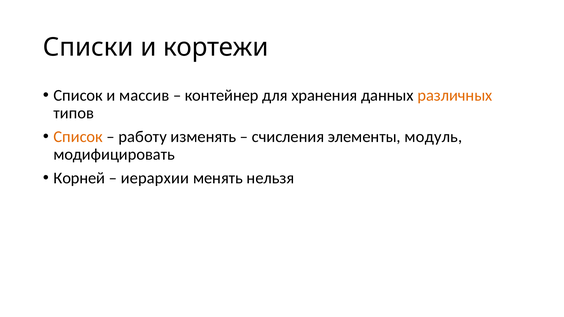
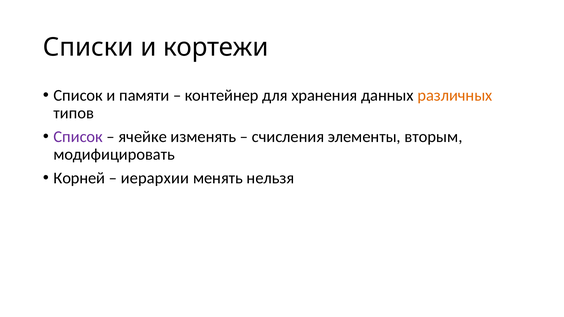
массив: массив -> памяти (144, 95)
Список colour: orange -> purple (78, 137)
работу: работу -> ячейке (143, 137)
модуль: модуль -> вторым (433, 137)
